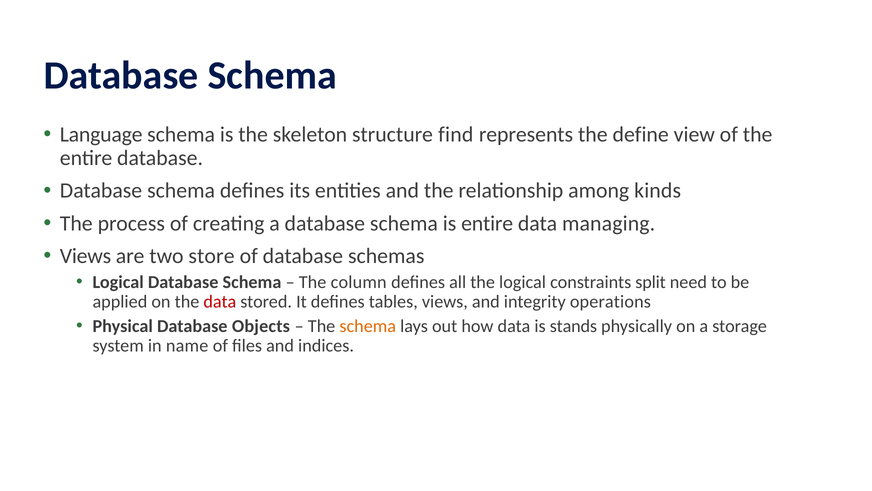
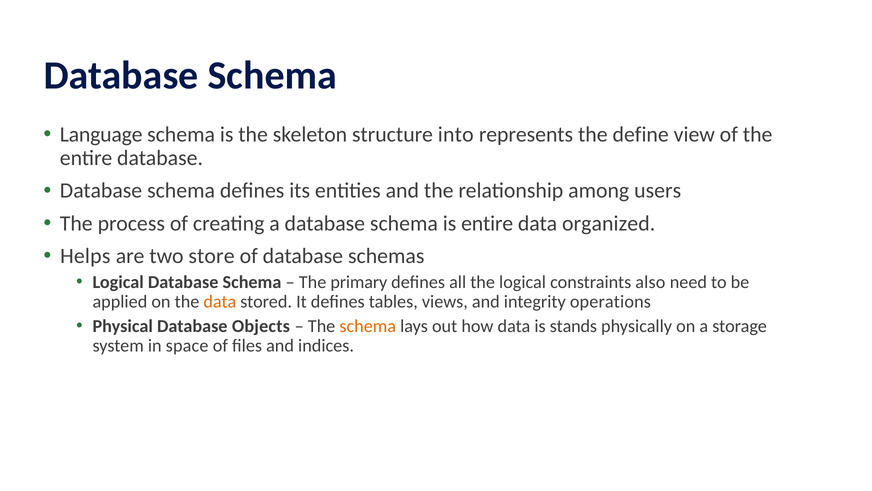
find: find -> into (456, 134)
kinds: kinds -> users (658, 191)
managing: managing -> organized (609, 223)
Views: Views -> Helps (85, 256)
column: column -> primary (359, 282)
split: split -> also (650, 282)
data colour: red -> orange (220, 302)
name: name -> space (187, 345)
